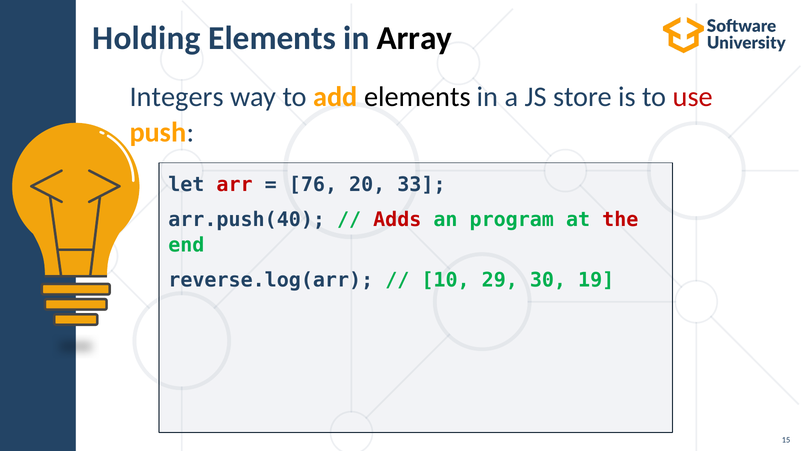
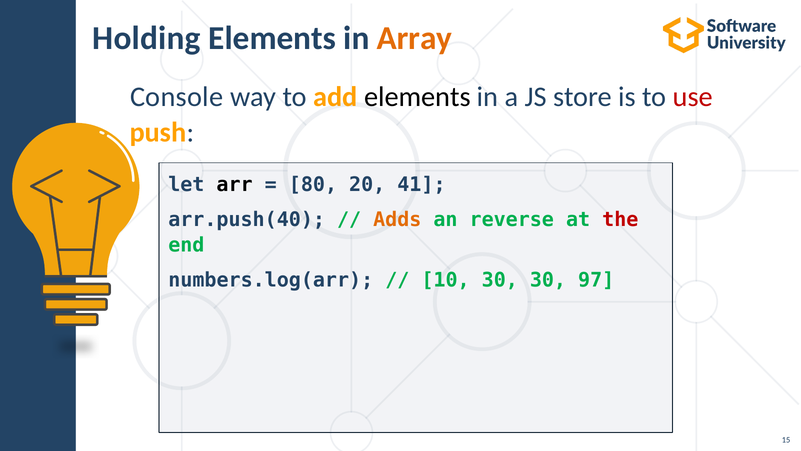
Array colour: black -> orange (414, 38)
Integers: Integers -> Console (177, 97)
arr colour: red -> black (235, 184)
76: 76 -> 80 (313, 184)
33: 33 -> 41 (421, 184)
Adds colour: red -> orange (397, 220)
program: program -> reverse (512, 220)
reverse.log(arr: reverse.log(arr -> numbers.log(arr (271, 280)
10 29: 29 -> 30 (500, 280)
19: 19 -> 97 (596, 280)
